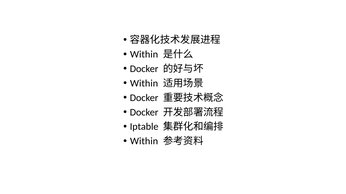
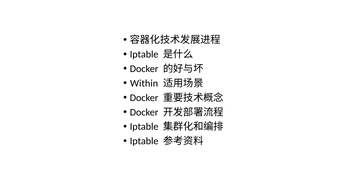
Within: Within -> Iptable (144, 55)
Within: Within -> Iptable (144, 142)
